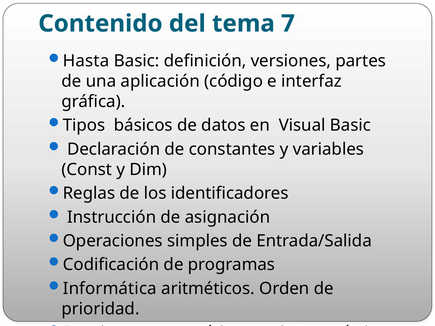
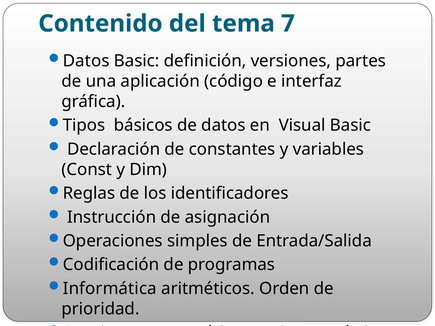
Hasta: Hasta -> Datos (86, 61)
